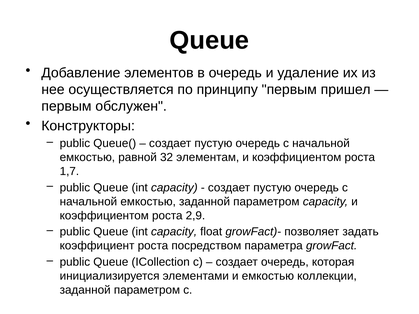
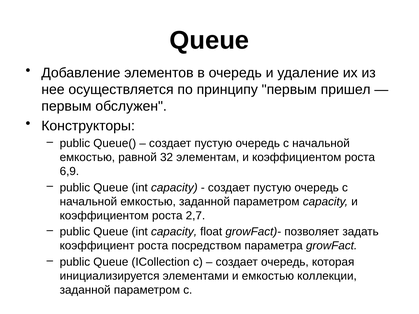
1,7: 1,7 -> 6,9 (69, 171)
2,9: 2,9 -> 2,7 (195, 216)
